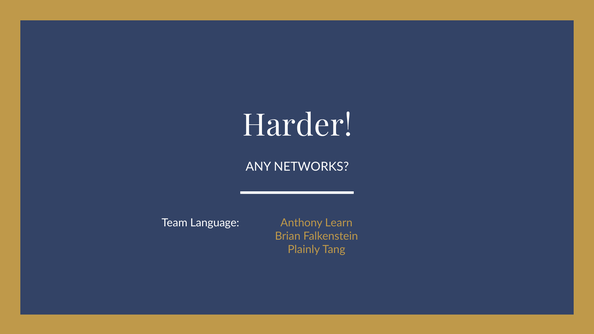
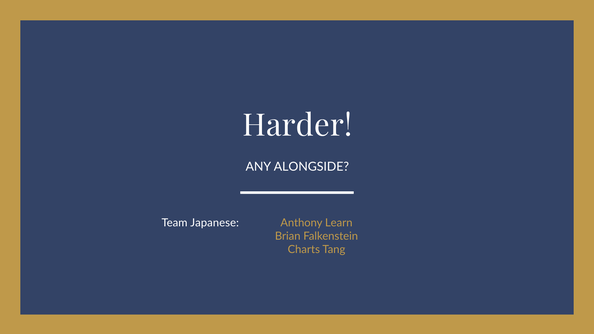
NETWORKS: NETWORKS -> ALONGSIDE (311, 167)
Language: Language -> Japanese (215, 223)
Plainly: Plainly -> Charts (304, 250)
